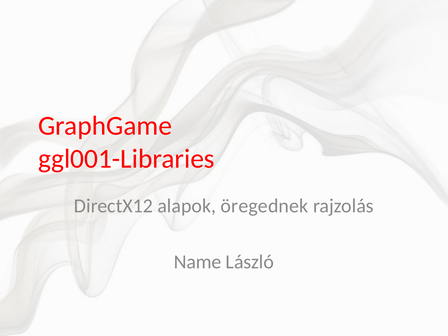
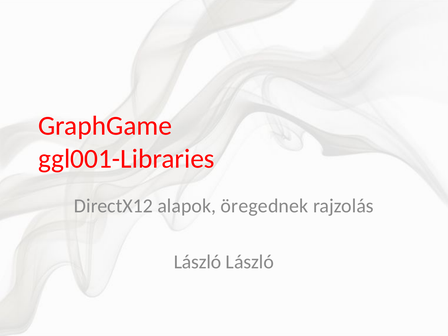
Name: Name -> László (198, 262)
